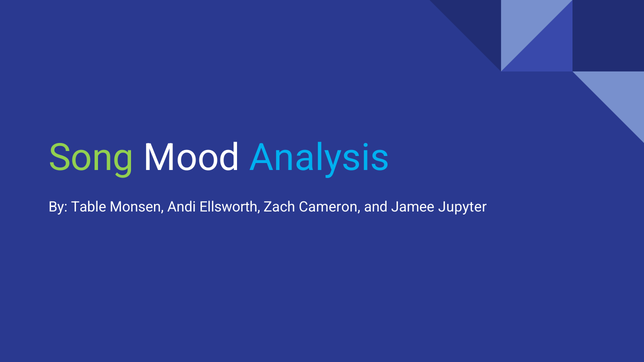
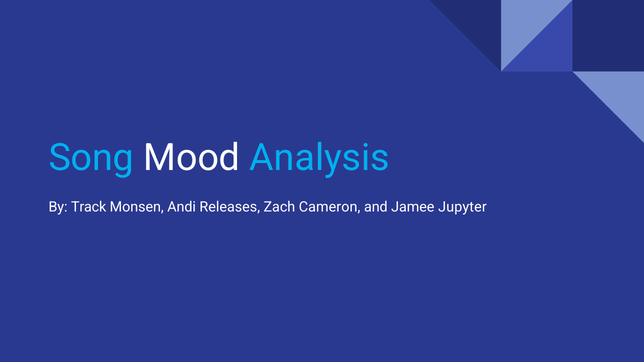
Song colour: light green -> light blue (91, 158)
Table: Table -> Track (89, 207)
Ellsworth: Ellsworth -> Releases (230, 207)
